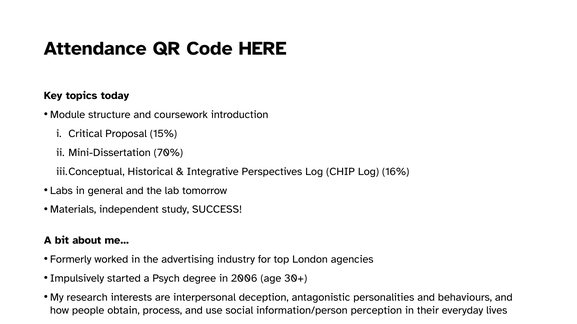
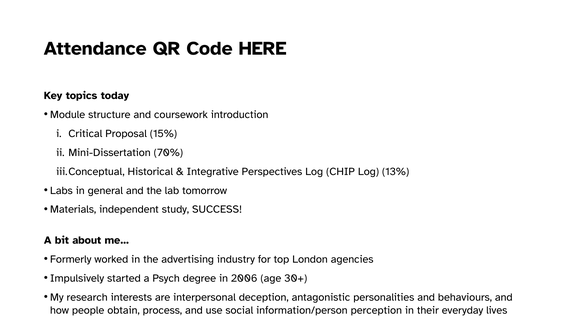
16%: 16% -> 13% (396, 172)
